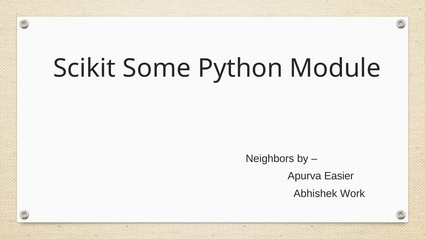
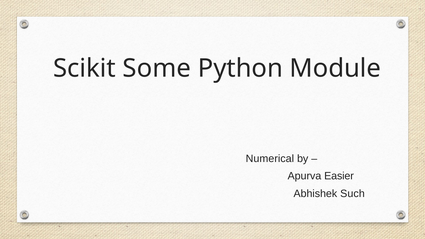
Neighbors: Neighbors -> Numerical (270, 159)
Work: Work -> Such (353, 194)
